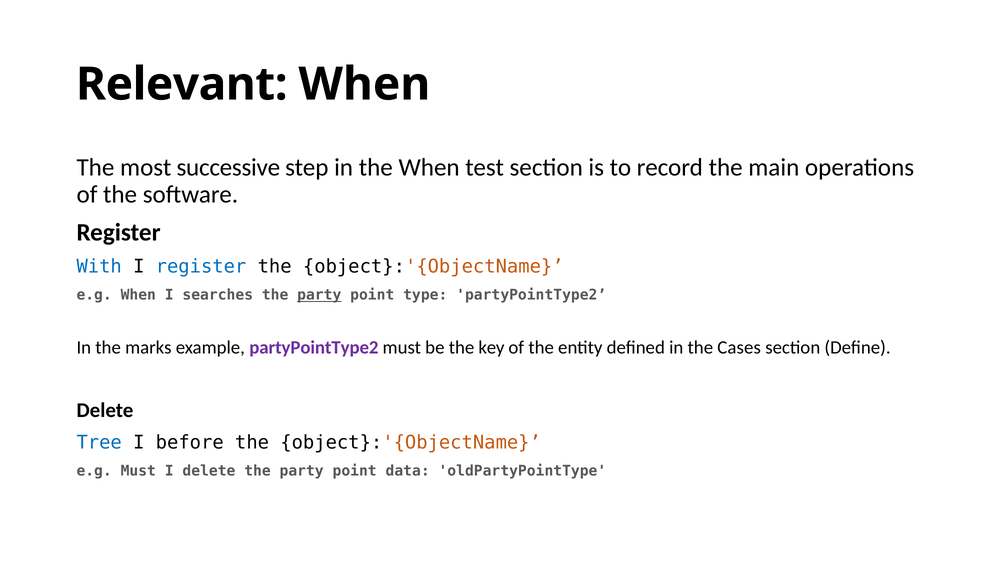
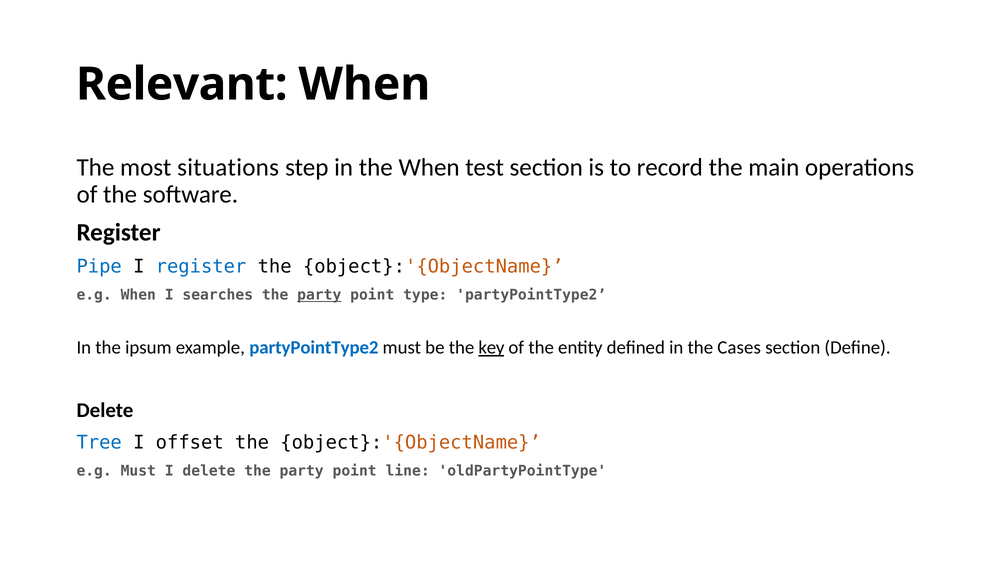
successive: successive -> situations (228, 168)
With: With -> Pipe (99, 266)
marks: marks -> ipsum (148, 347)
partyPointType2 colour: purple -> blue (314, 347)
key underline: none -> present (491, 347)
before: before -> offset (190, 442)
data: data -> line (408, 471)
